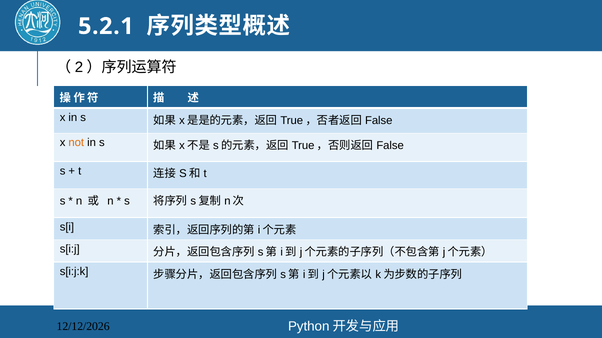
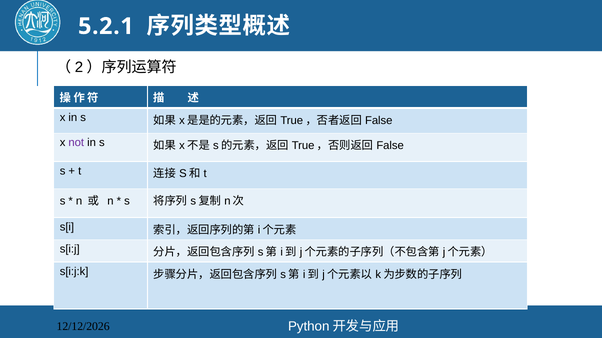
not colour: orange -> purple (76, 143)
